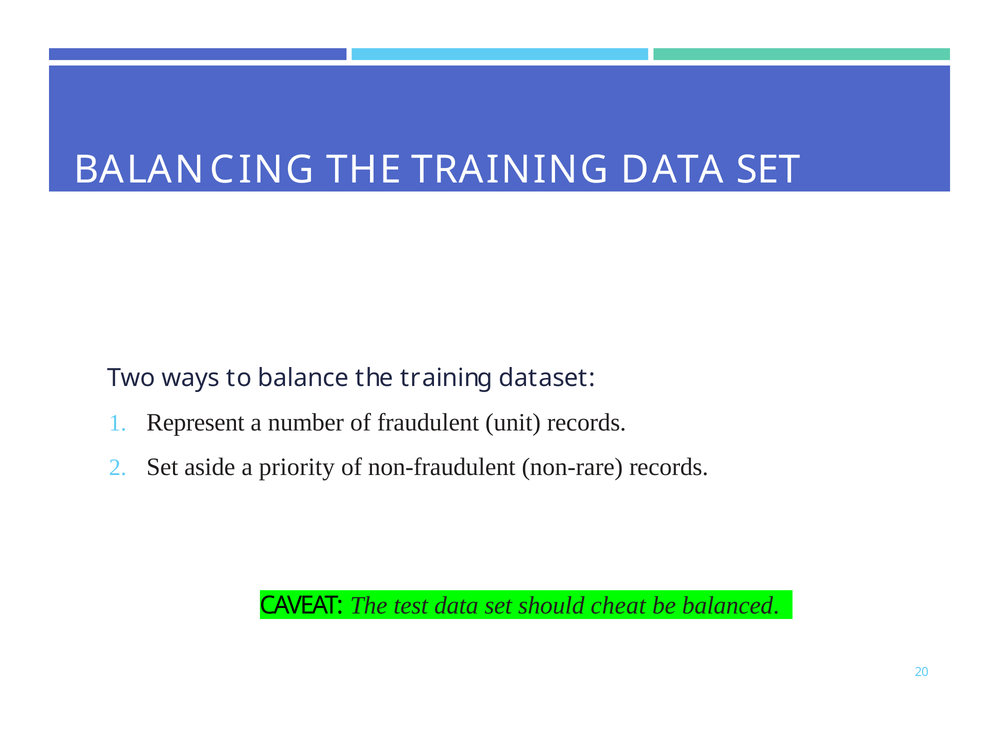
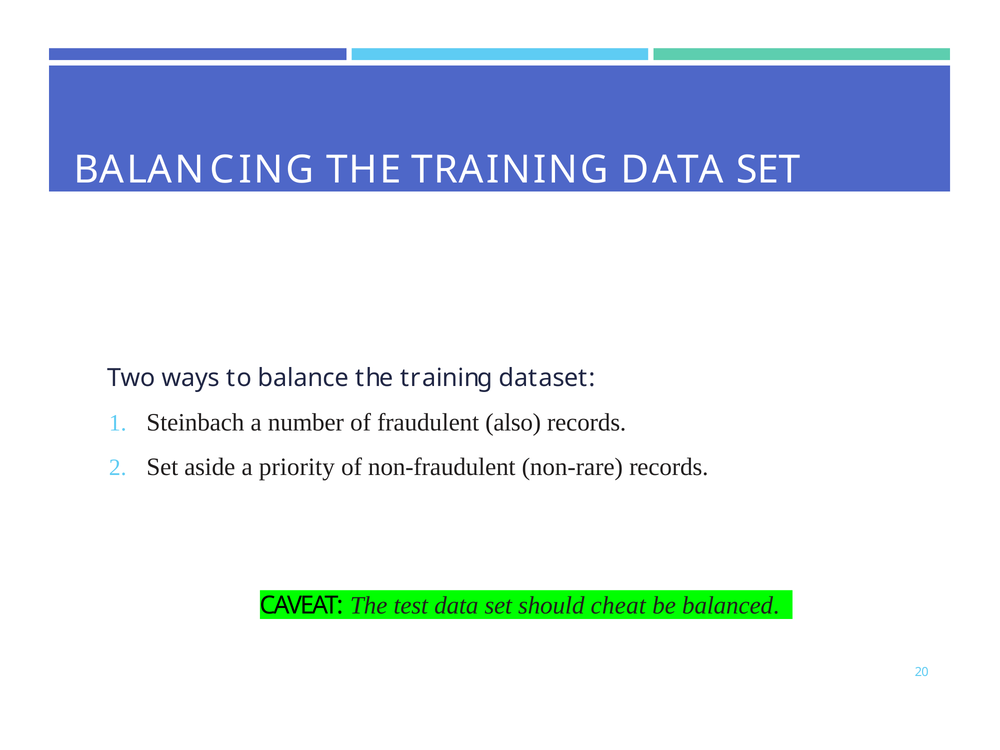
Represent: Represent -> Steinbach (195, 422)
unit: unit -> also (513, 422)
